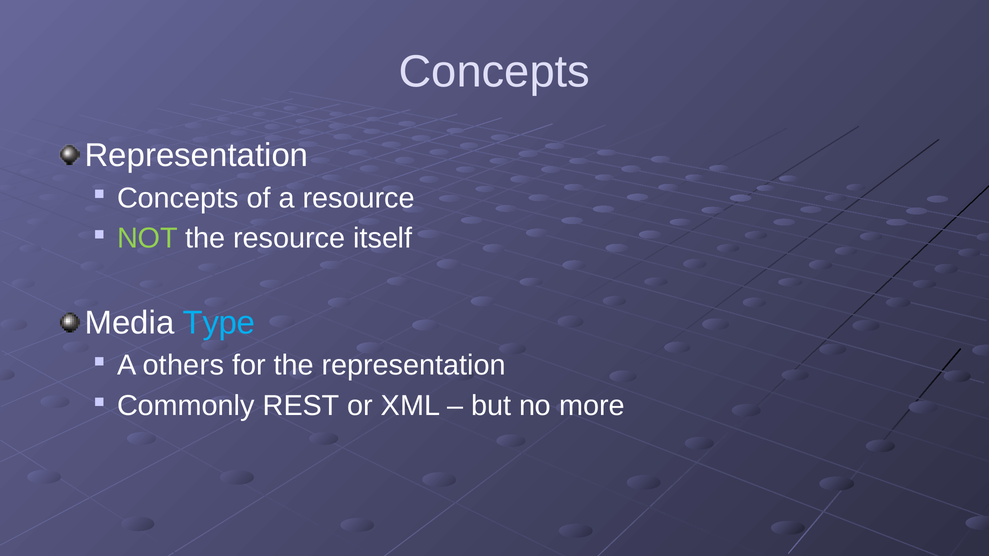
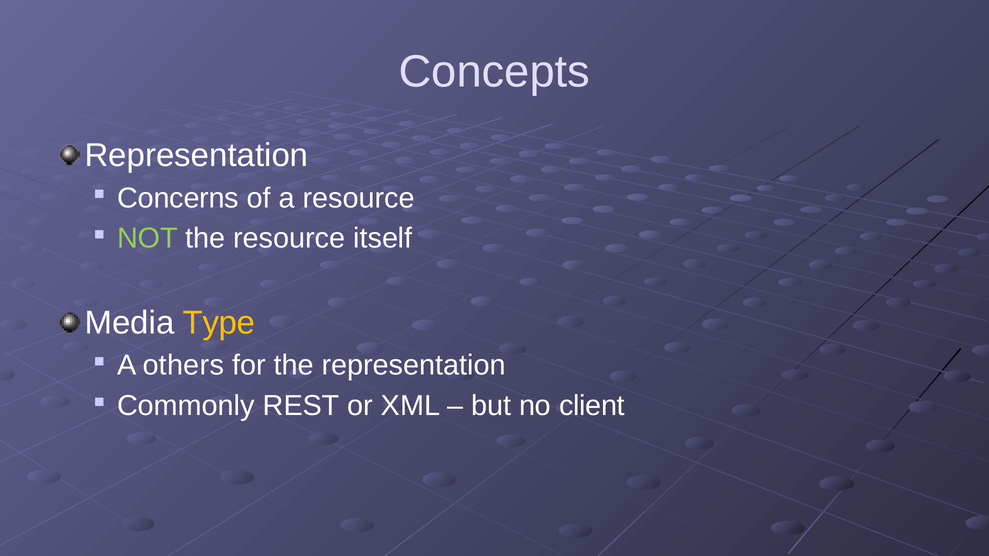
Concepts: Concepts -> Concerns (178, 198)
Type colour: light blue -> yellow (219, 323)
more: more -> client (592, 406)
